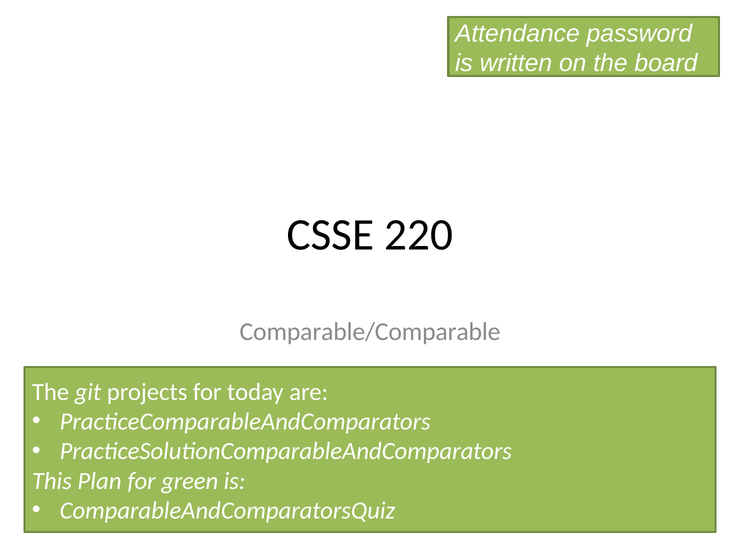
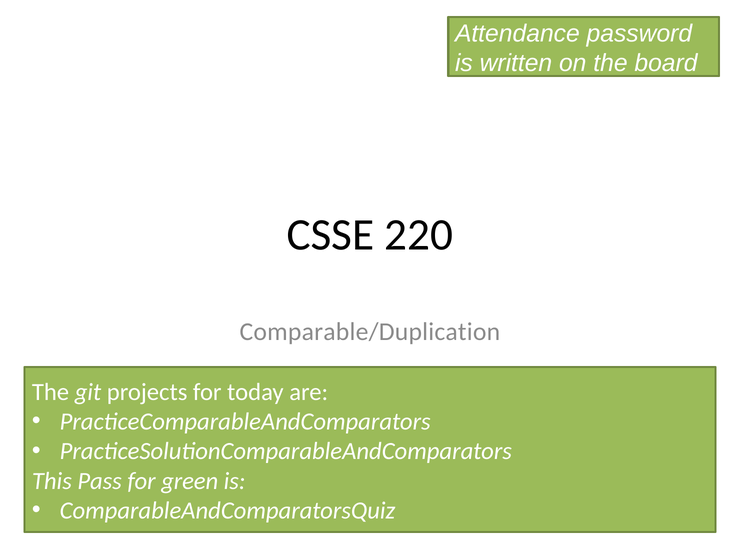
Comparable/Comparable: Comparable/Comparable -> Comparable/Duplication (370, 332)
Plan: Plan -> Pass (100, 481)
